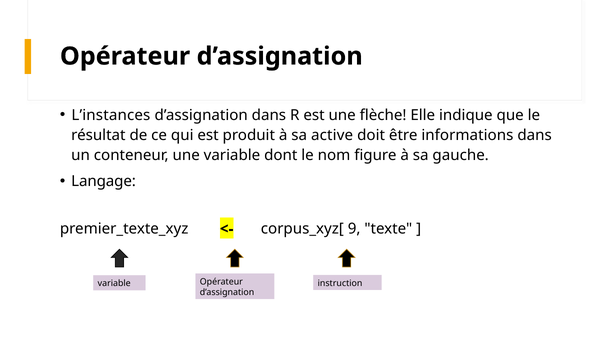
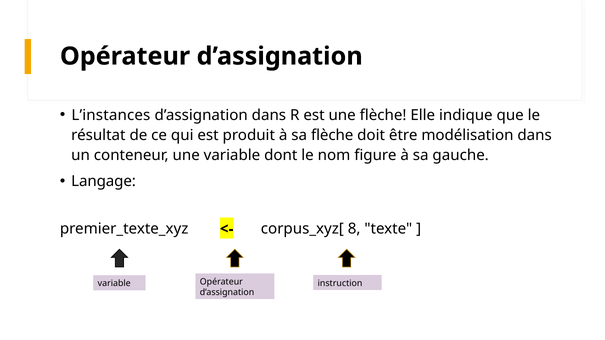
sa active: active -> flèche (332, 135)
informations: informations -> modélisation (467, 135)
9: 9 -> 8 (354, 229)
